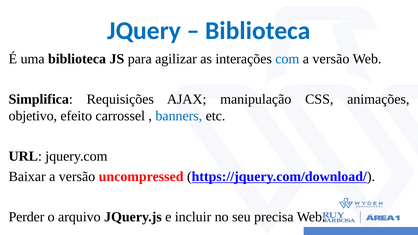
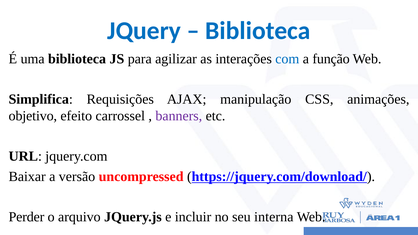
versão: versão -> função (331, 59)
banners colour: blue -> purple (179, 116)
precisa: precisa -> interna (274, 217)
